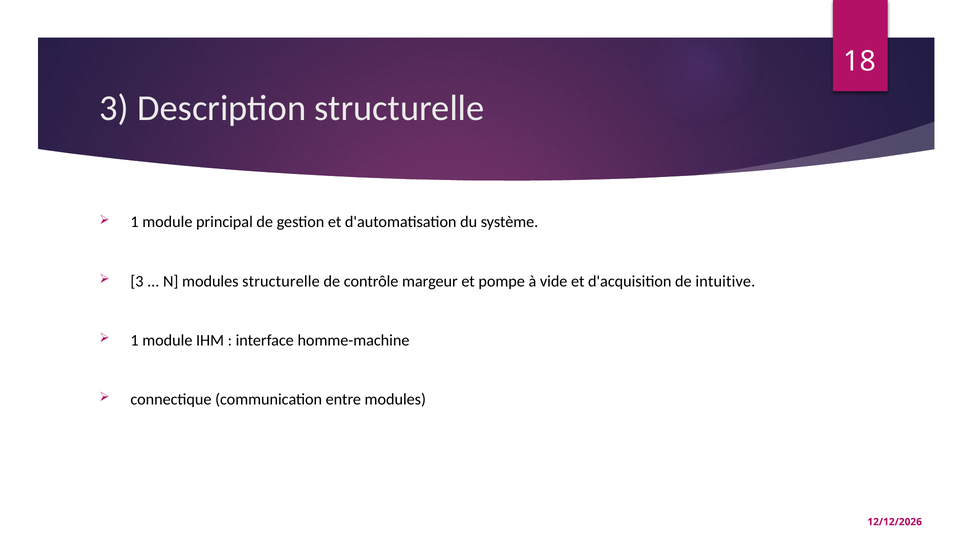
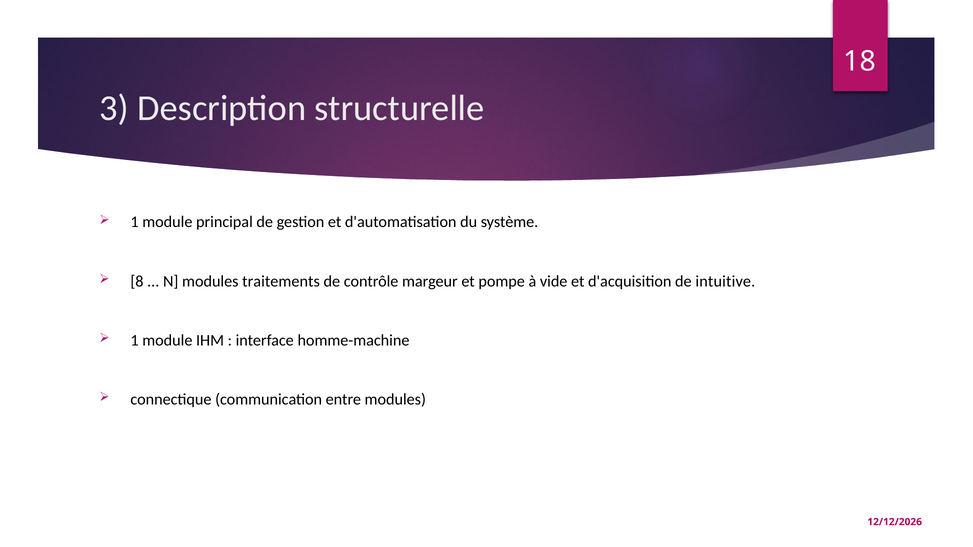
3: 3 -> 8 (137, 281)
modules structurelle: structurelle -> traitements (281, 281)
